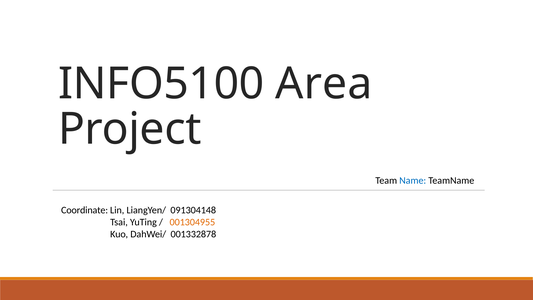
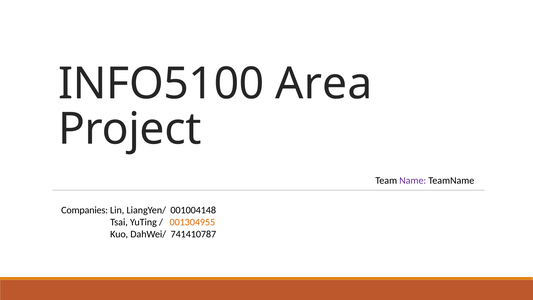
Name colour: blue -> purple (413, 180)
Coordinate: Coordinate -> Companies (85, 210)
091304148: 091304148 -> 001004148 (193, 210)
001332878: 001332878 -> 741410787 (193, 234)
